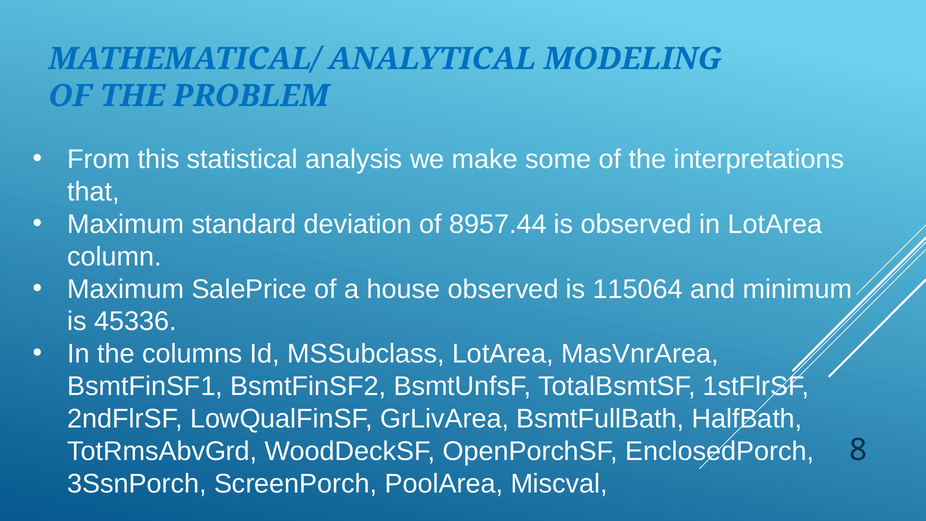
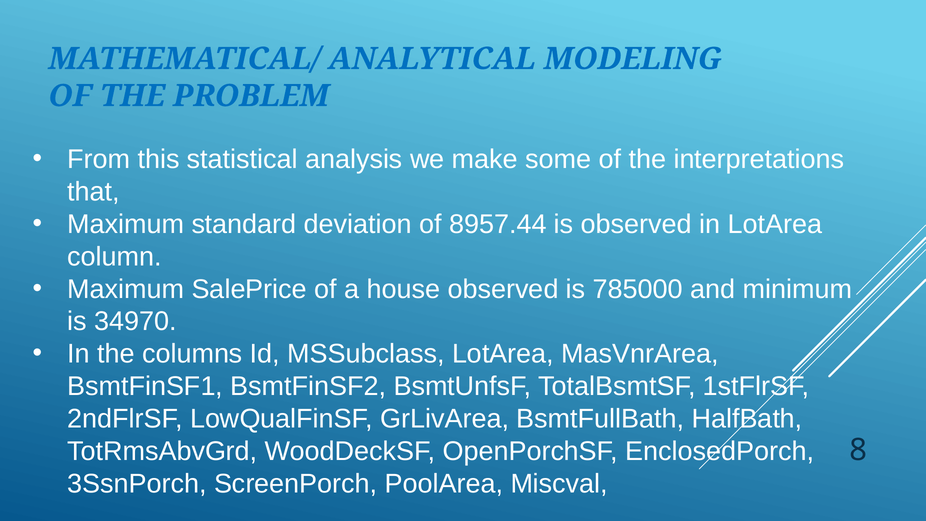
115064: 115064 -> 785000 (638, 289)
45336: 45336 -> 34970 (135, 321)
